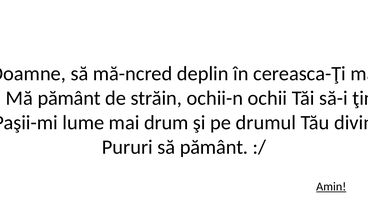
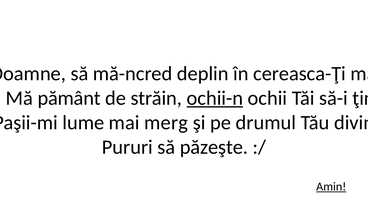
ochii-n underline: none -> present (215, 98)
drum: drum -> merg (166, 123)
să pământ: pământ -> păzeşte (214, 147)
